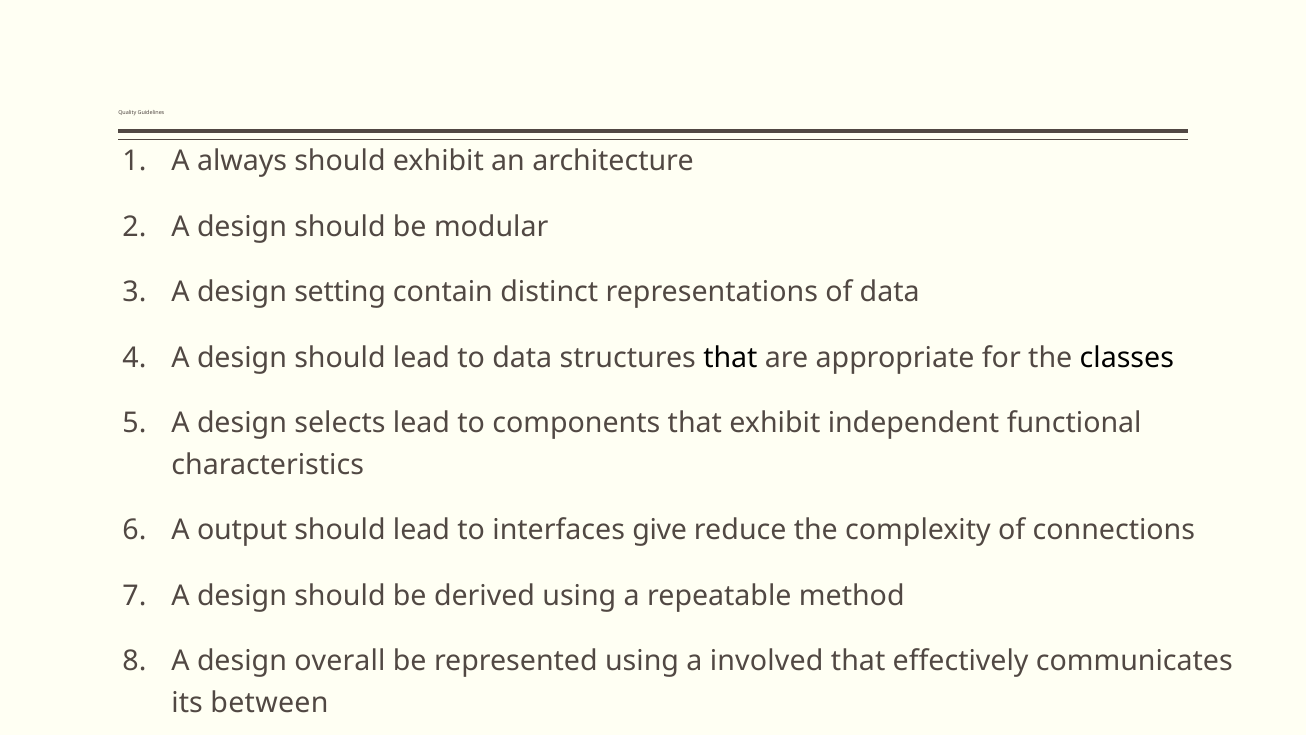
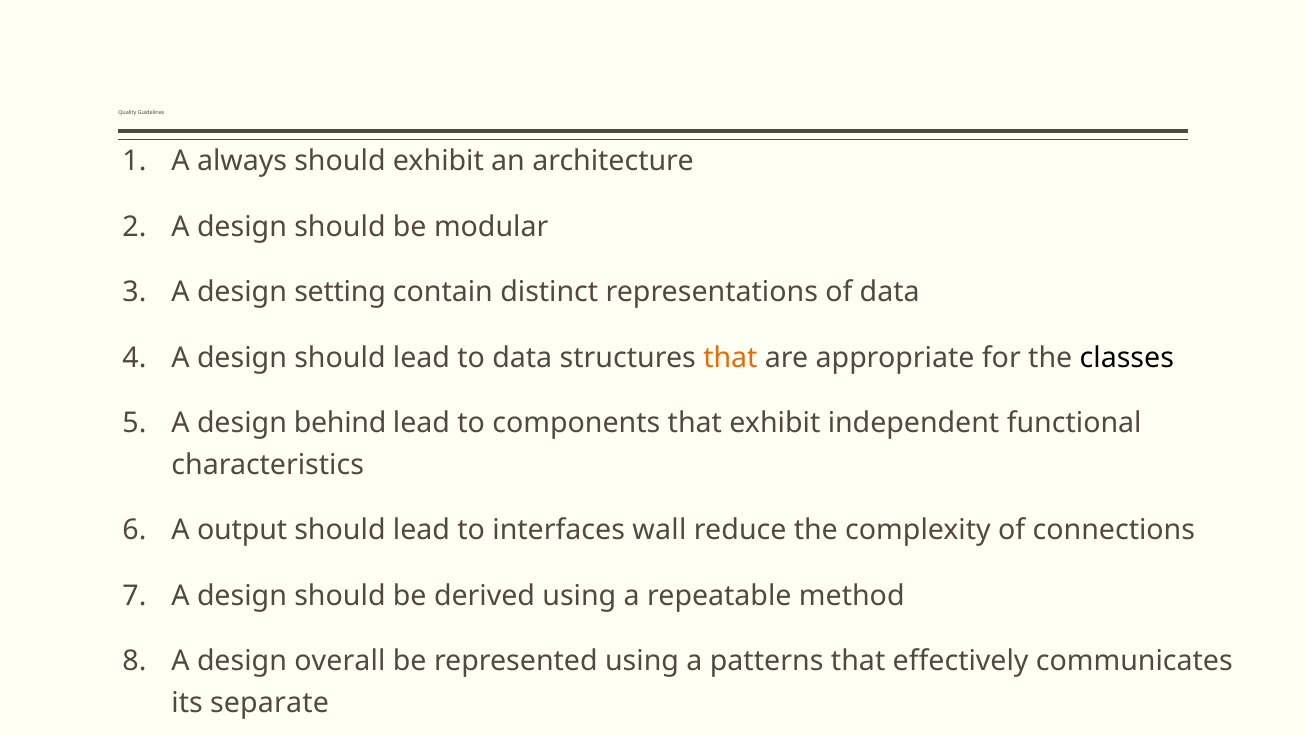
that colour: black -> orange (730, 358)
selects: selects -> behind (340, 423)
give: give -> wall (659, 530)
involved: involved -> patterns (767, 661)
between: between -> separate (270, 702)
